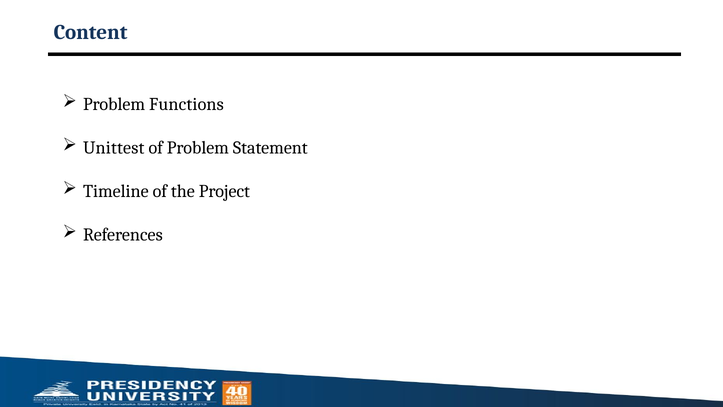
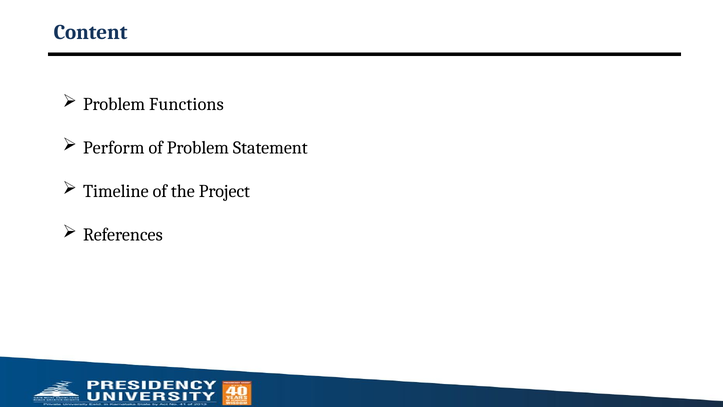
Unittest: Unittest -> Perform (114, 148)
